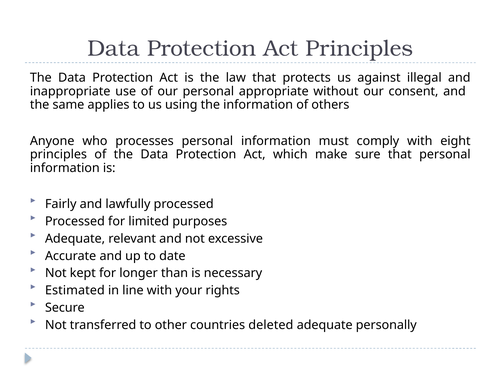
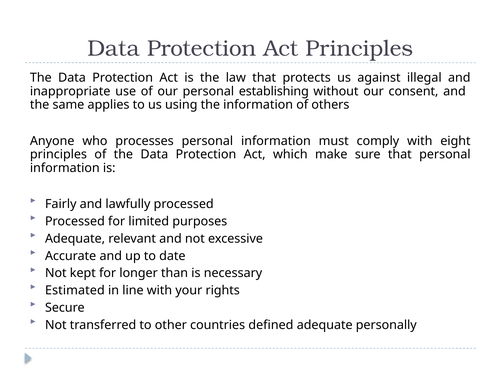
appropriate: appropriate -> establishing (274, 91)
deleted: deleted -> defined (271, 325)
